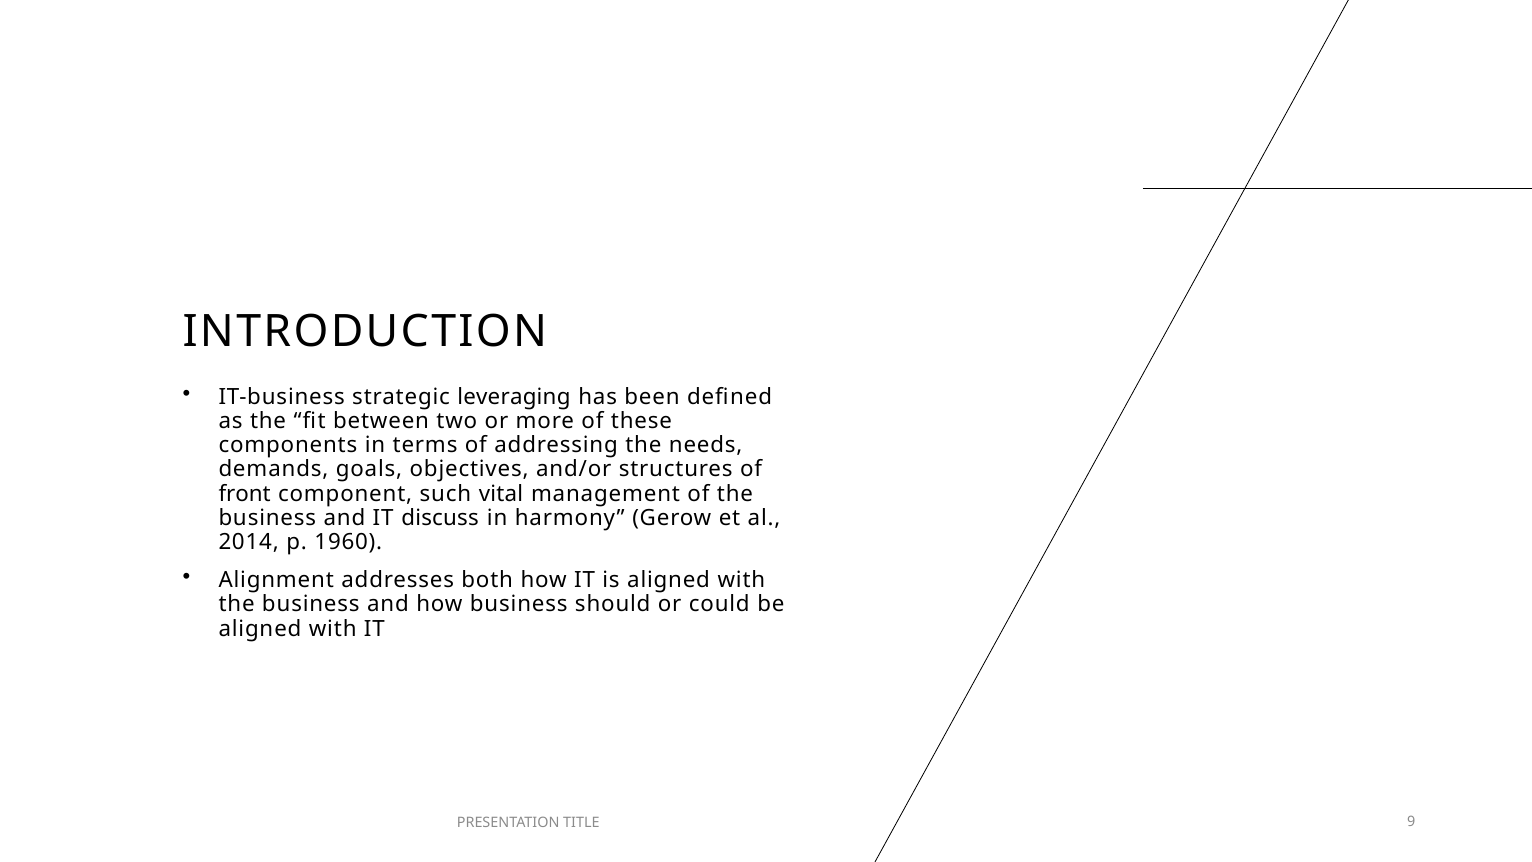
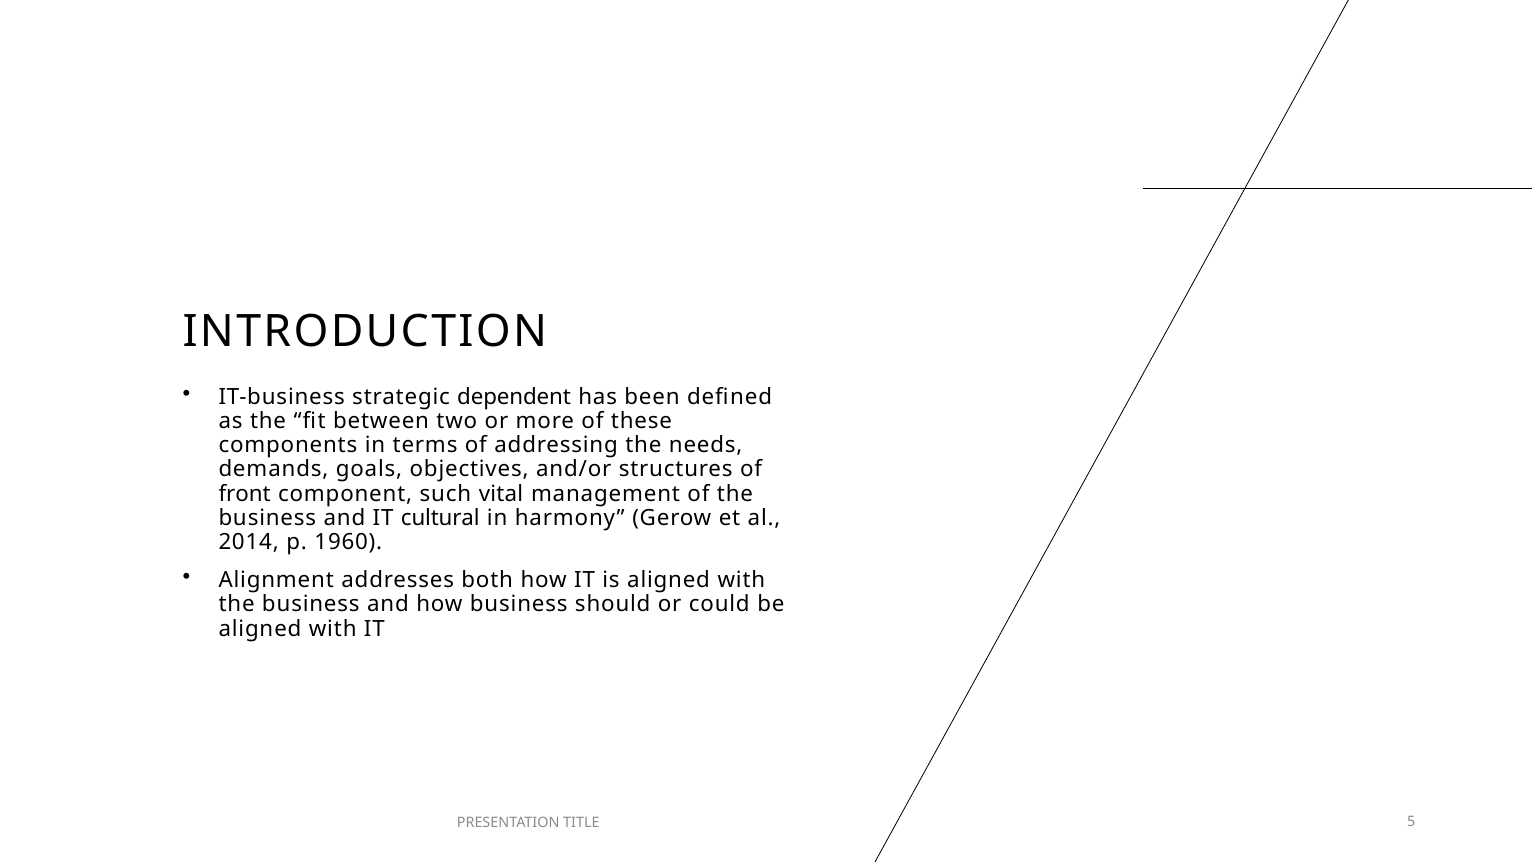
leveraging: leveraging -> dependent (514, 397)
discuss: discuss -> cultural (440, 518)
9: 9 -> 5 (1411, 821)
